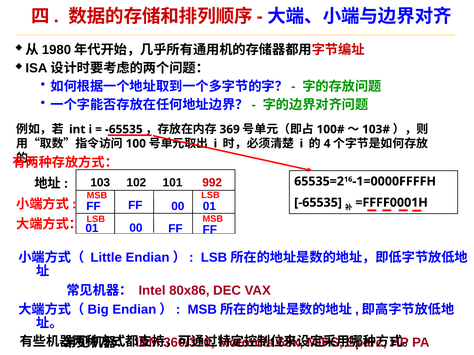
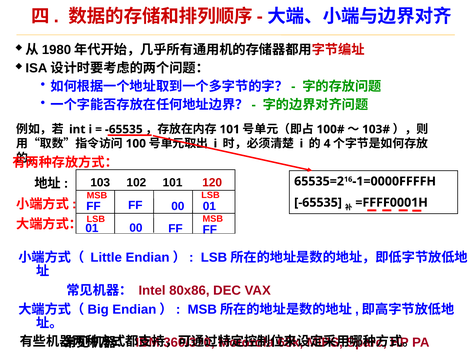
369: 369 -> 101 (230, 130)
992: 992 -> 120 (212, 183)
